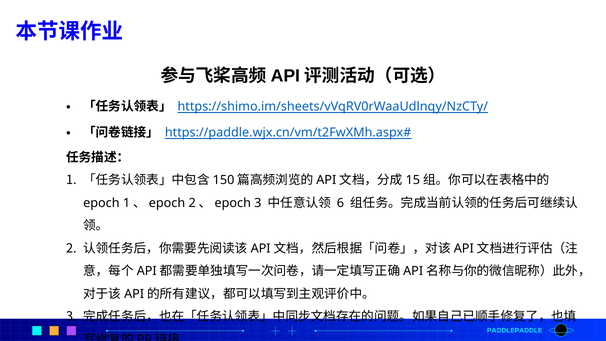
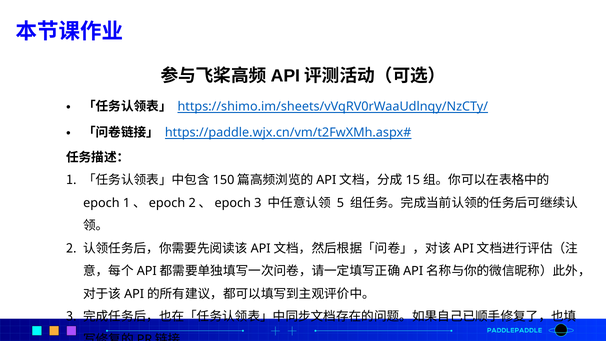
6: 6 -> 5 (340, 203)
